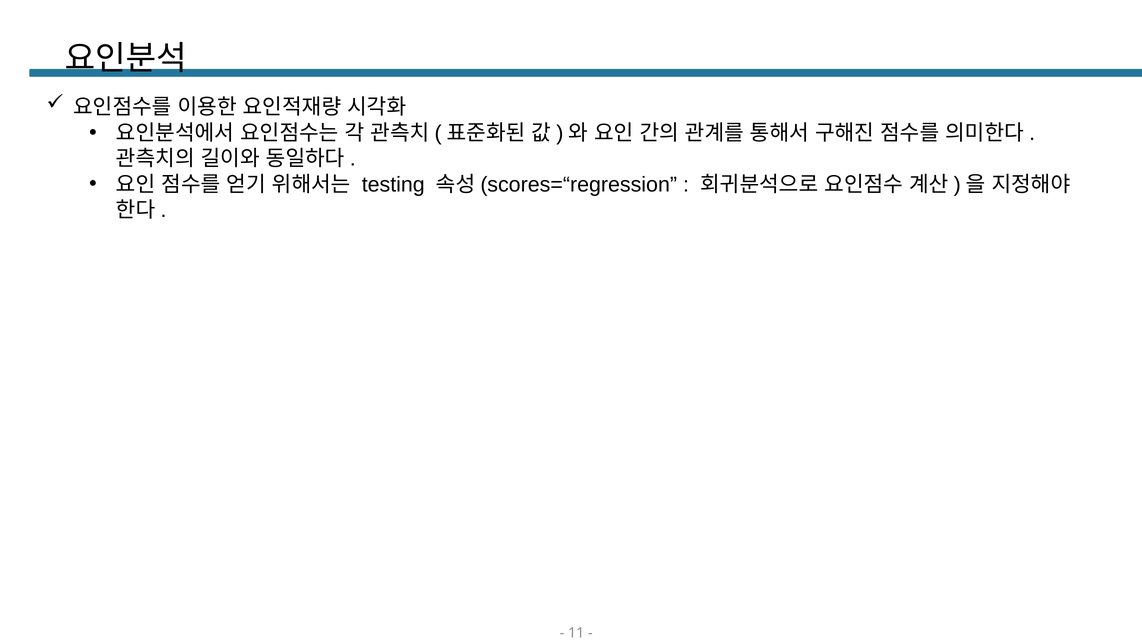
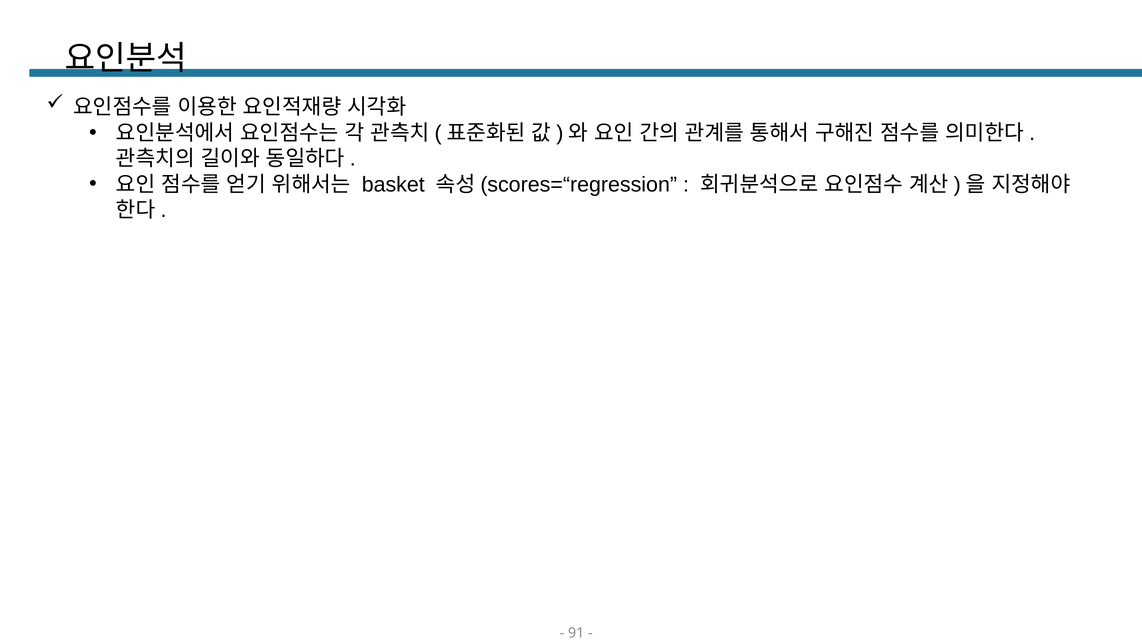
testing: testing -> basket (393, 184)
11: 11 -> 91 (576, 632)
